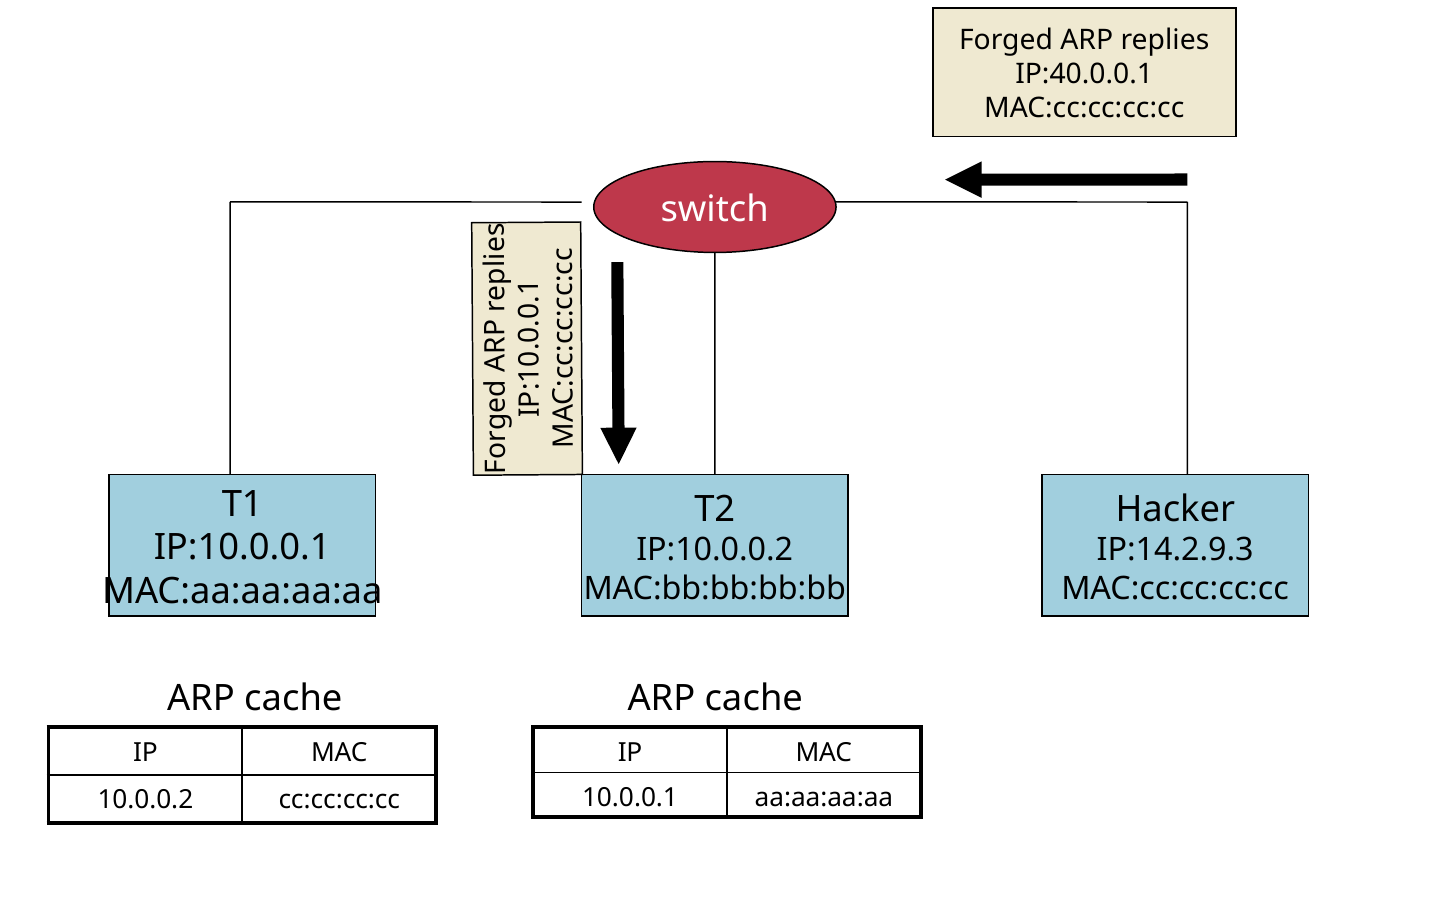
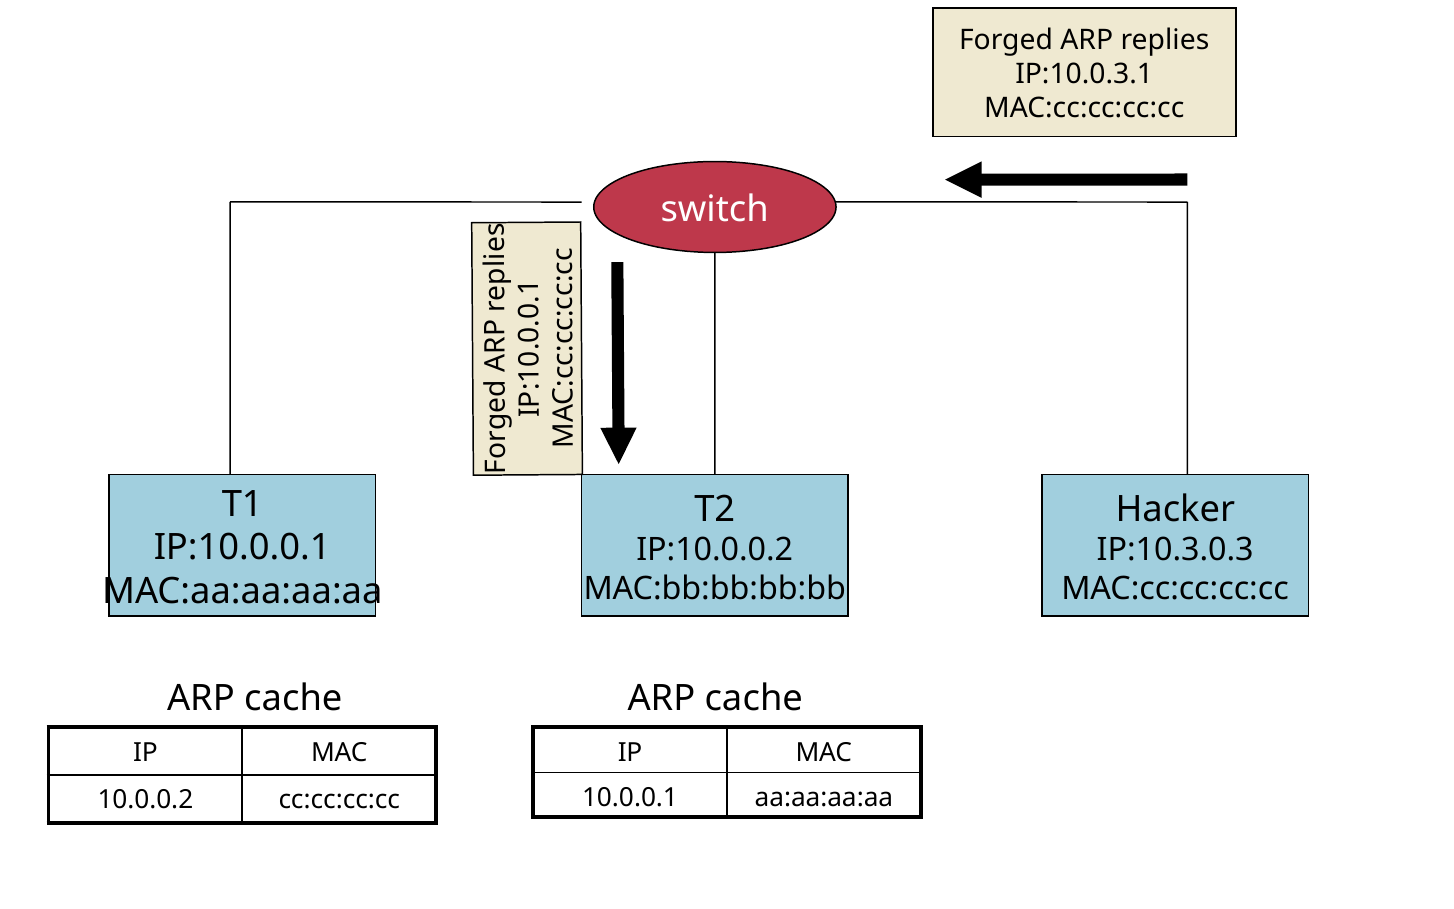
IP:40.0.0.1: IP:40.0.0.1 -> IP:10.0.3.1 (1084, 74)
IP:14.2.9.3: IP:14.2.9.3 -> IP:10.3.0.3 (1175, 550)
